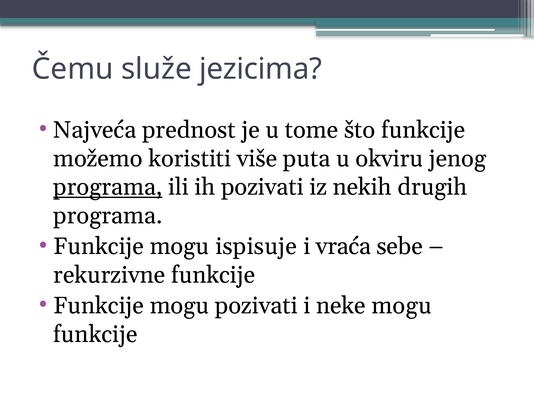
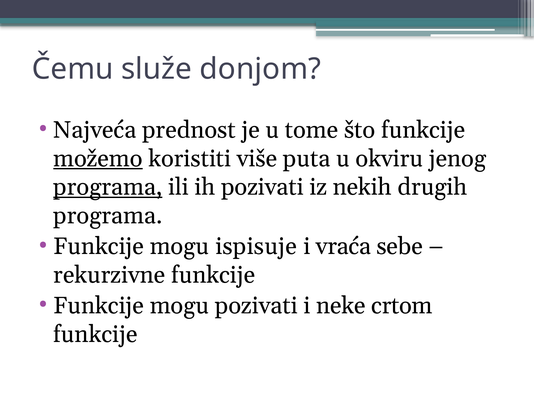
jezicima: jezicima -> donjom (260, 69)
možemo underline: none -> present (98, 158)
neke mogu: mogu -> crtom (402, 305)
